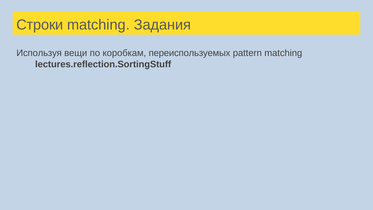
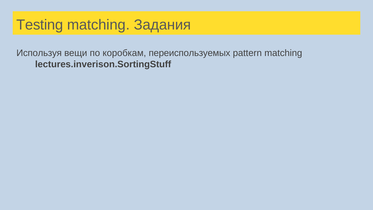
Строки: Строки -> Testing (40, 25)
lectures.reflection.SortingStuff: lectures.reflection.SortingStuff -> lectures.inverison.SortingStuff (103, 64)
